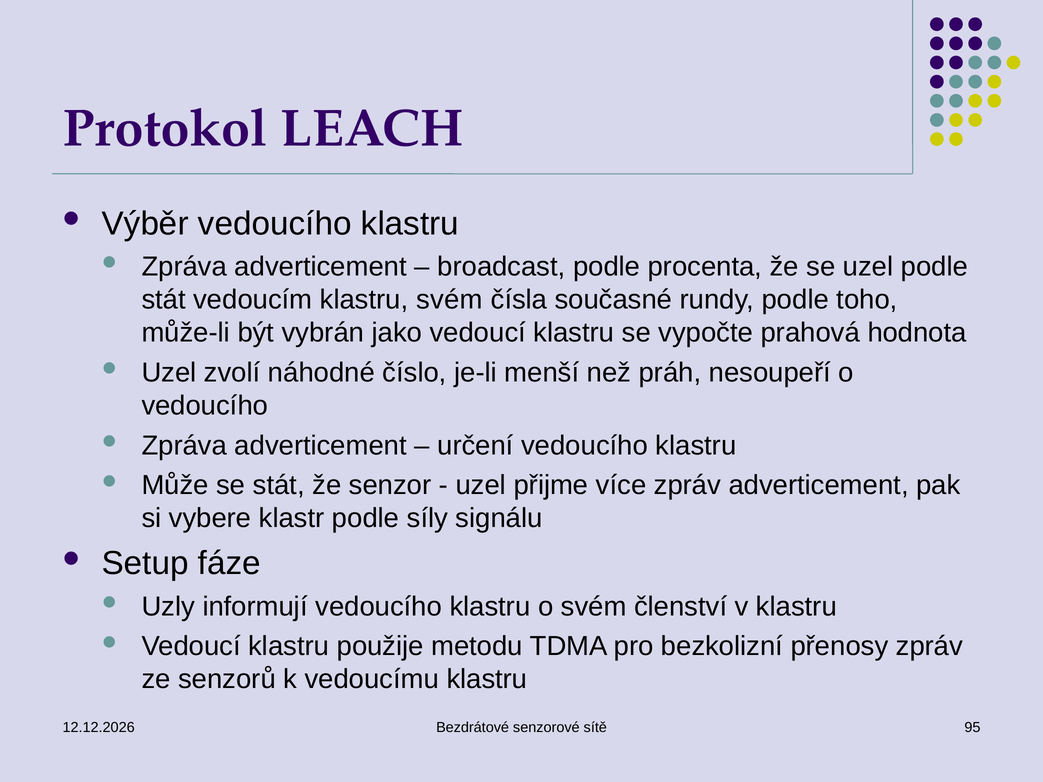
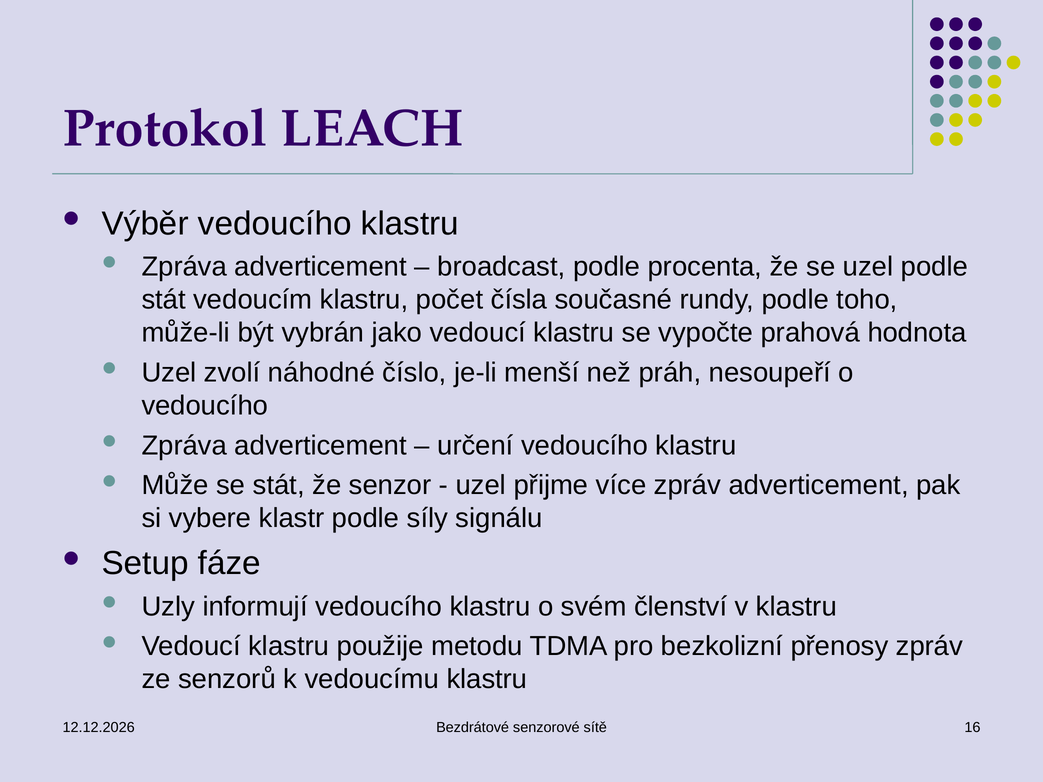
klastru svém: svém -> počet (450, 300)
95: 95 -> 16 (972, 728)
